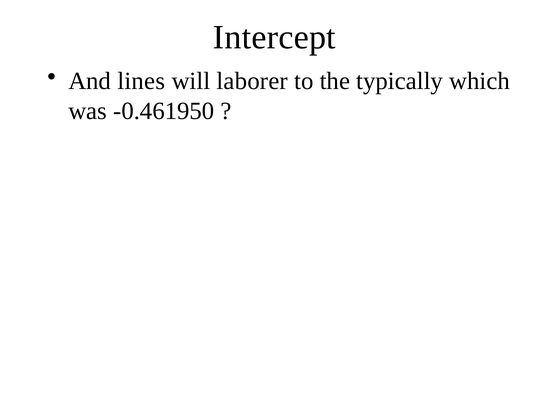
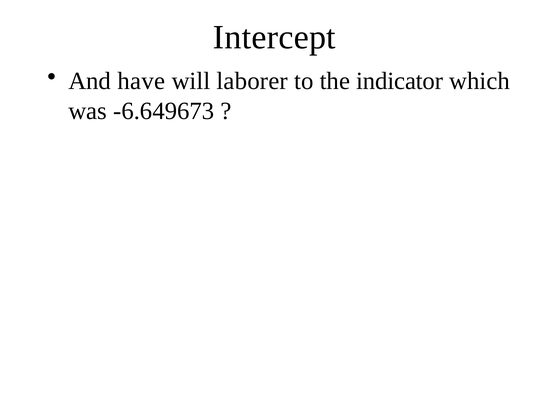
lines: lines -> have (141, 81)
typically: typically -> indicator (400, 81)
-0.461950: -0.461950 -> -6.649673 (164, 111)
